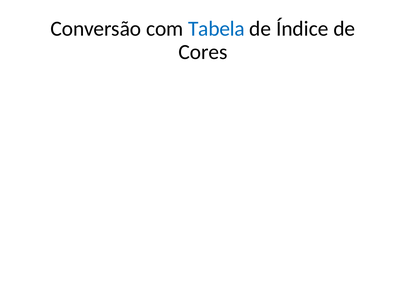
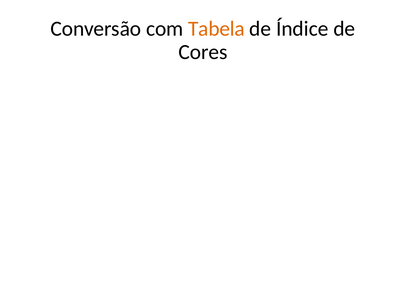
Tabela colour: blue -> orange (216, 29)
